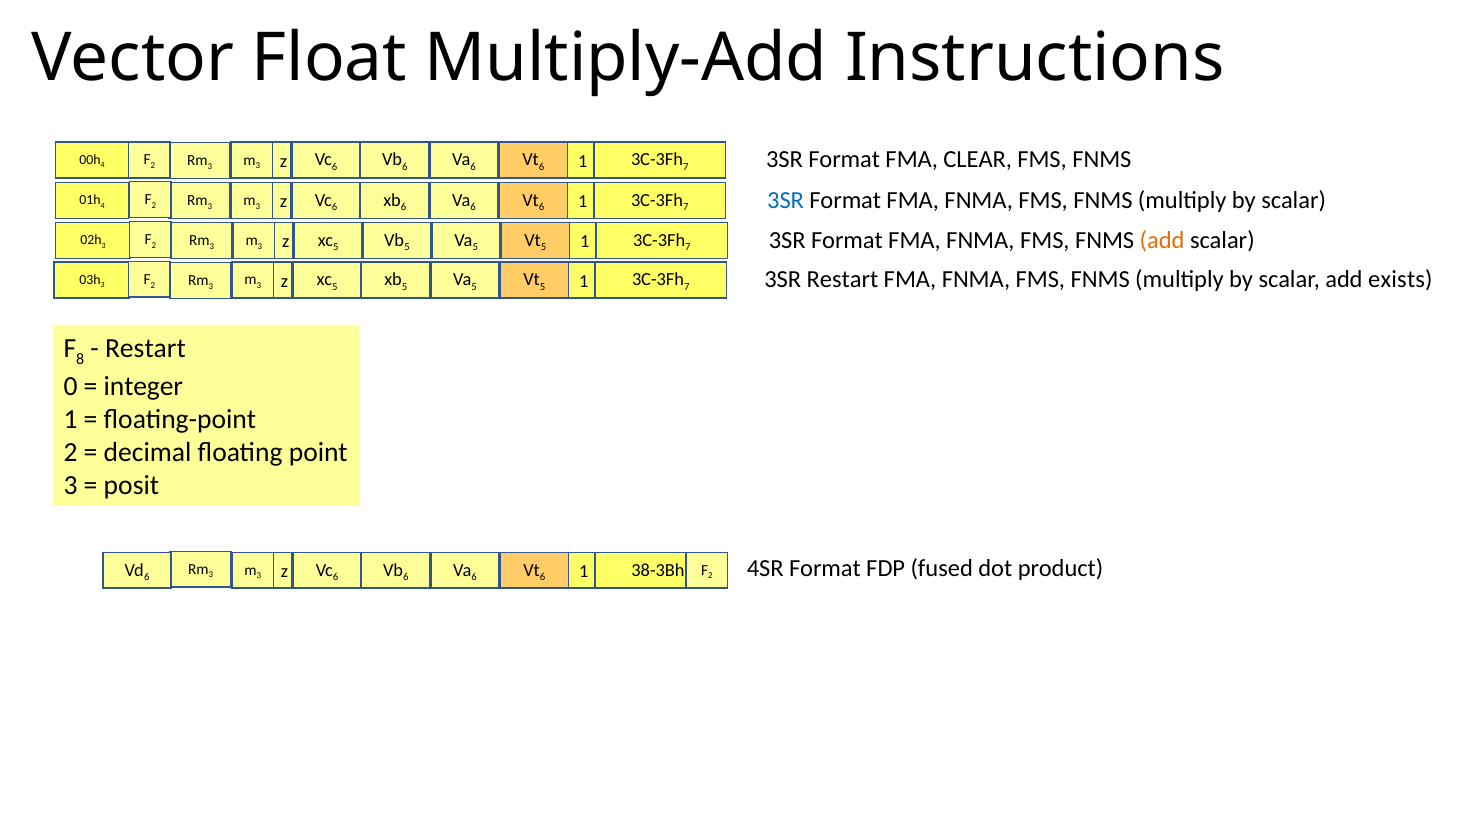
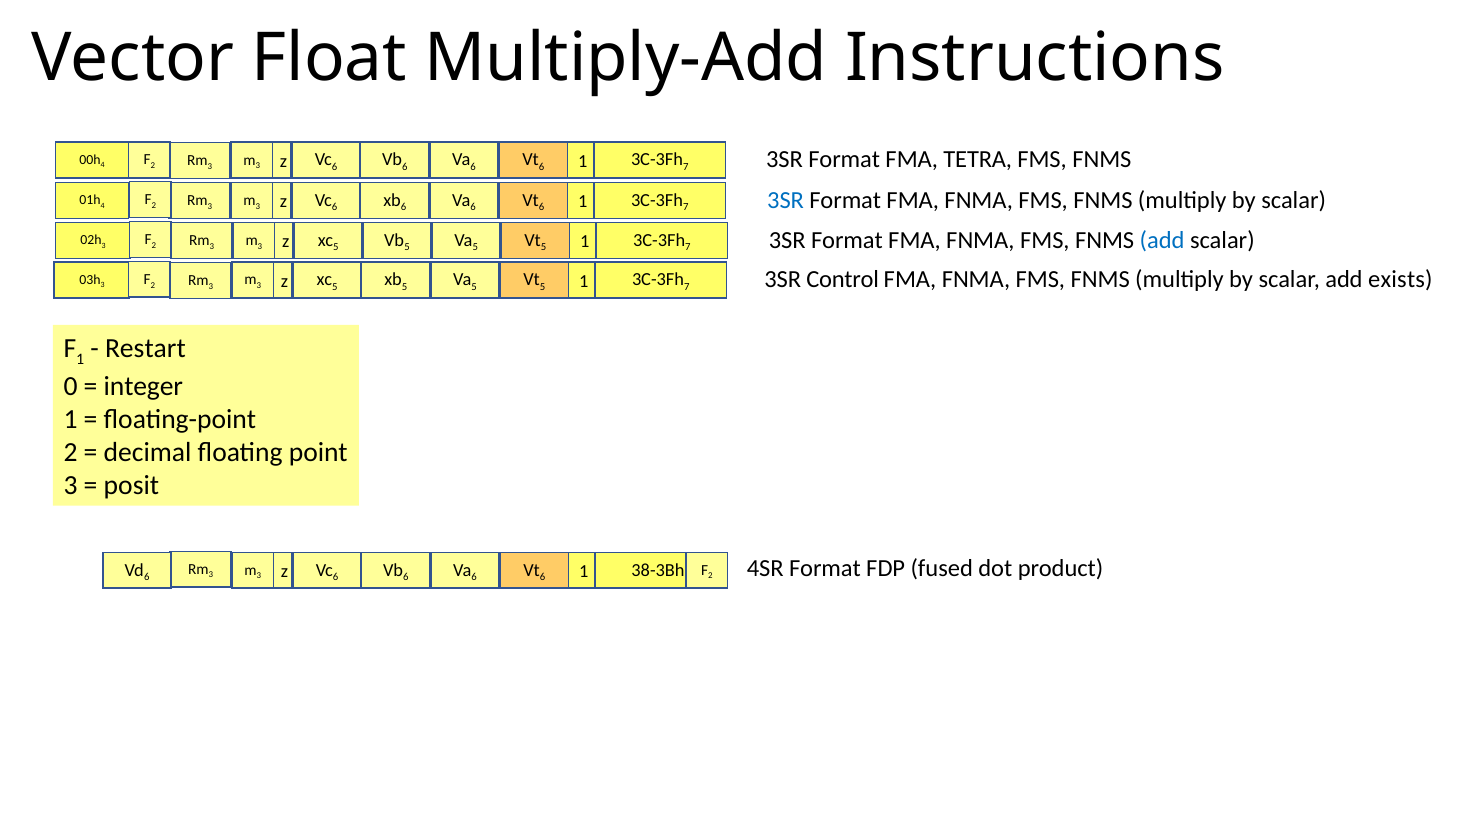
CLEAR: CLEAR -> TETRA (978, 160)
add colour: orange -> blue (1162, 240)
3SR Restart: Restart -> Control (843, 280)
8: 8 -> 1 (80, 359)
